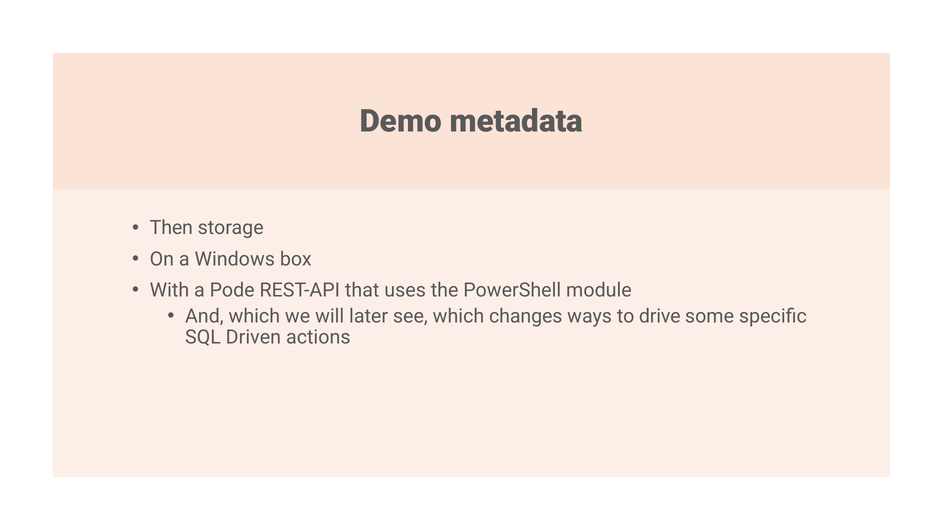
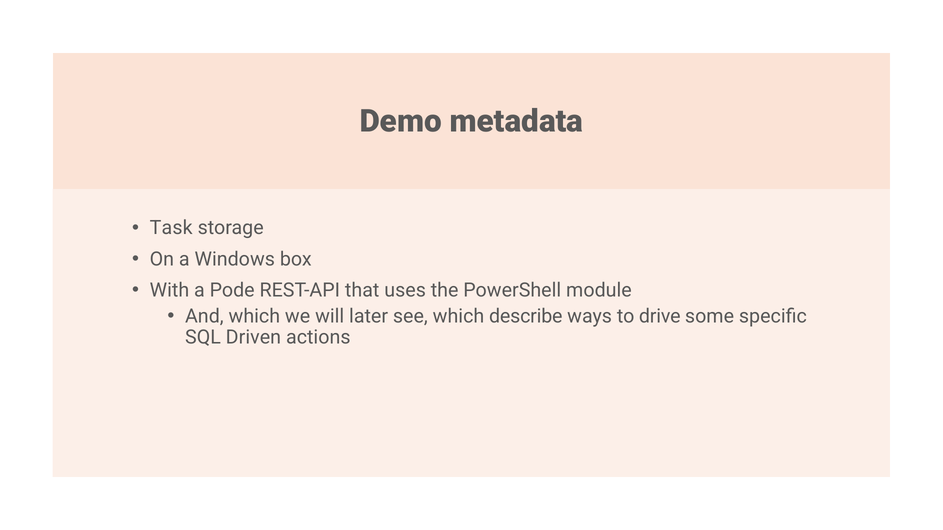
Then: Then -> Task (171, 228)
changes: changes -> describe (526, 316)
